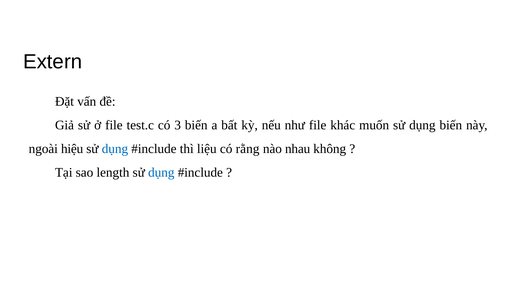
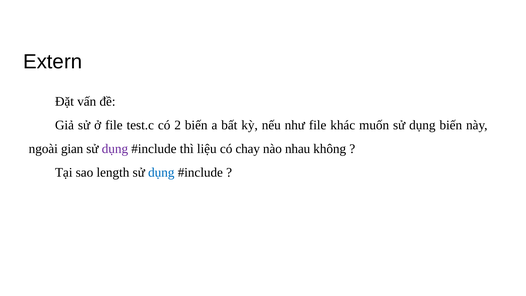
3: 3 -> 2 (178, 125)
hiệu: hiệu -> gian (72, 149)
dụng colour: blue -> purple (115, 149)
rằng: rằng -> chay (248, 149)
